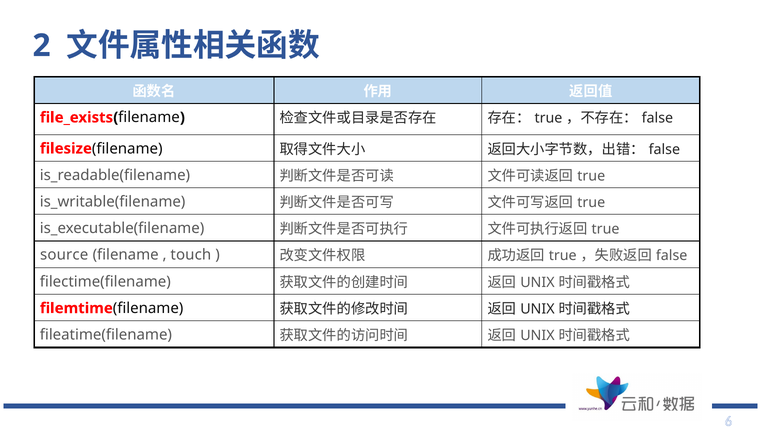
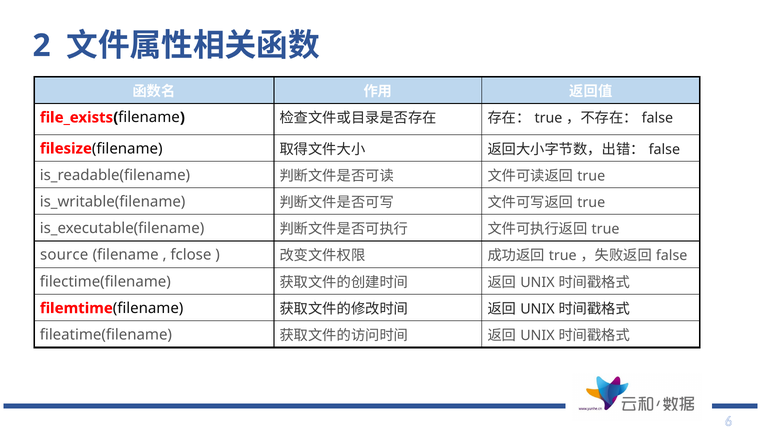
touch: touch -> fclose (191, 255)
